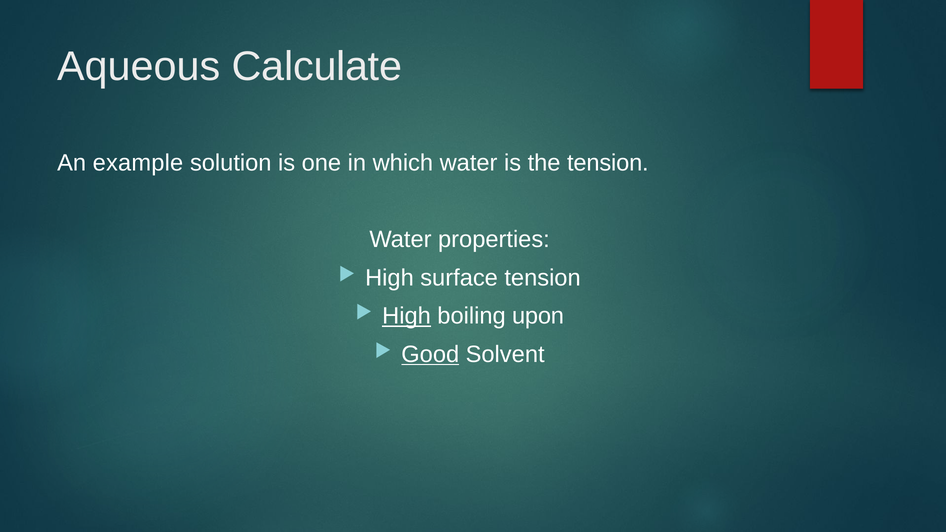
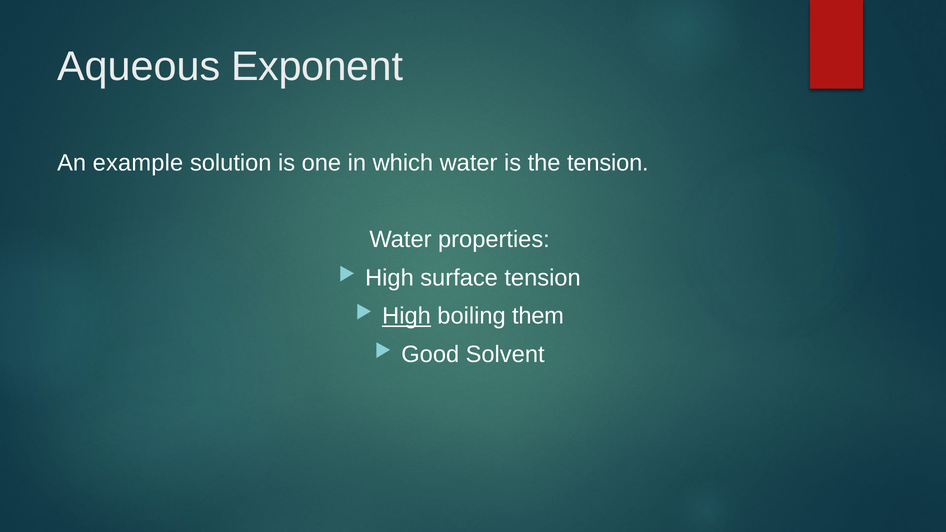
Calculate: Calculate -> Exponent (317, 66)
upon: upon -> them (538, 316)
Good underline: present -> none (430, 354)
